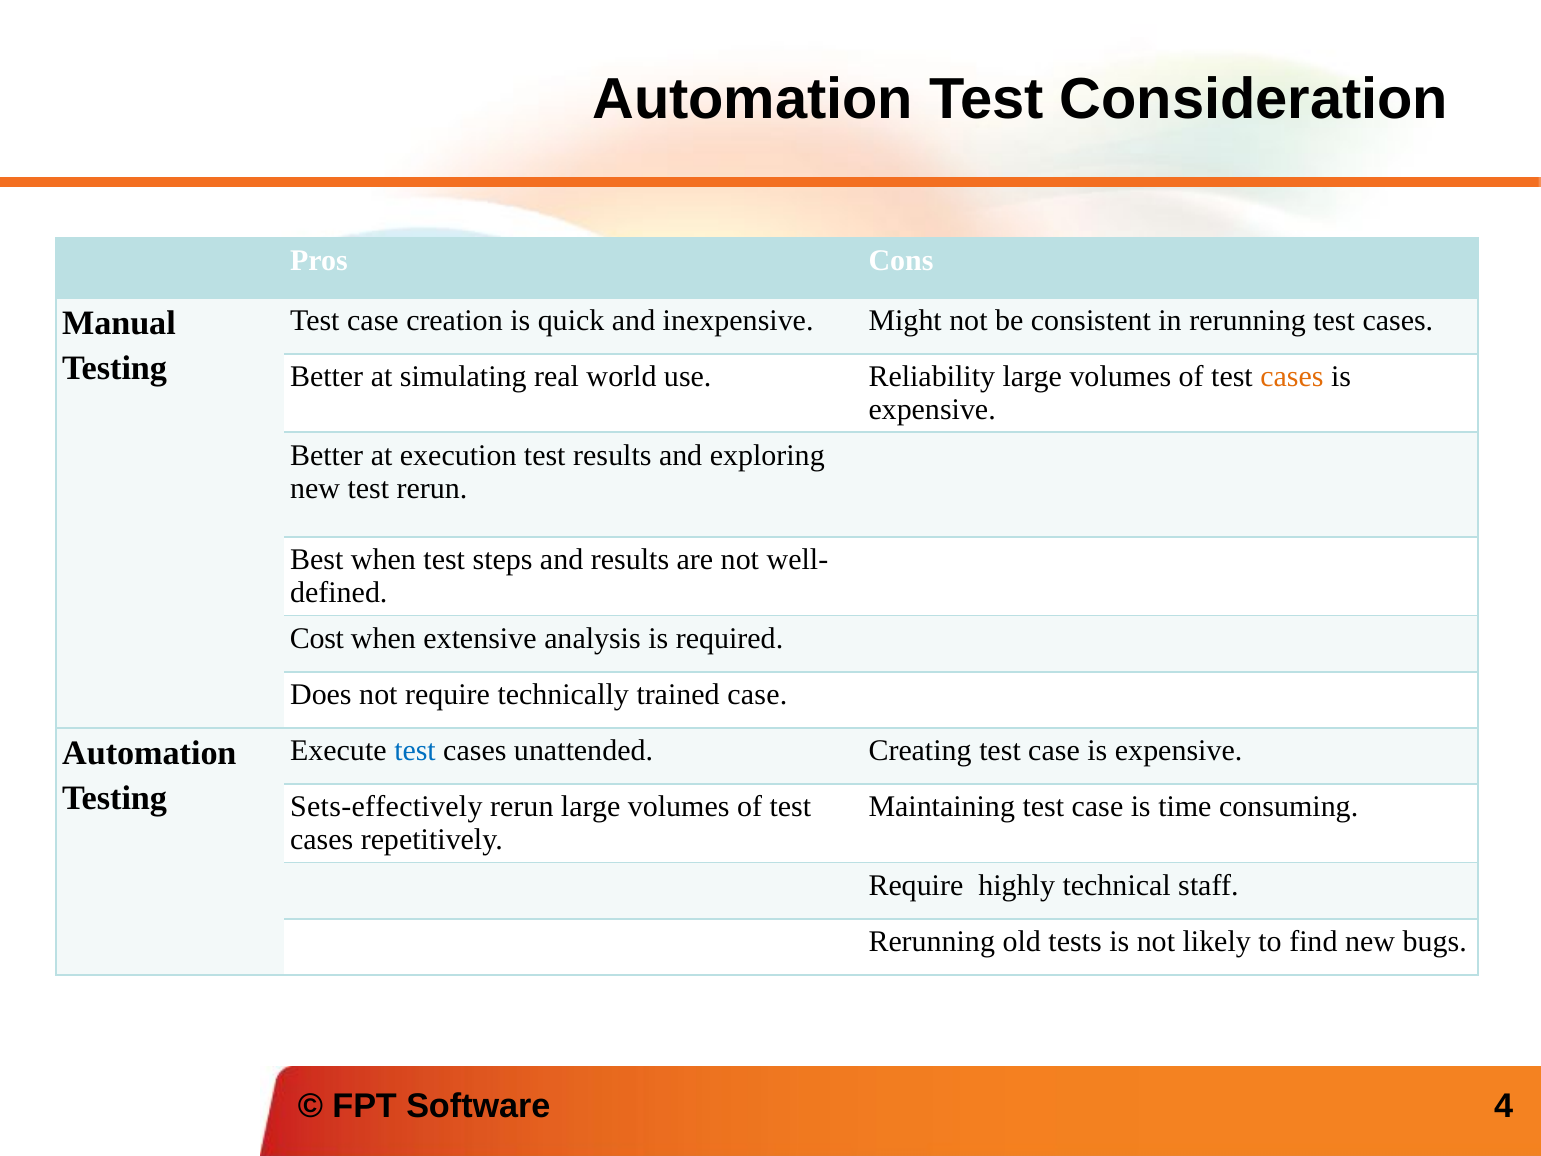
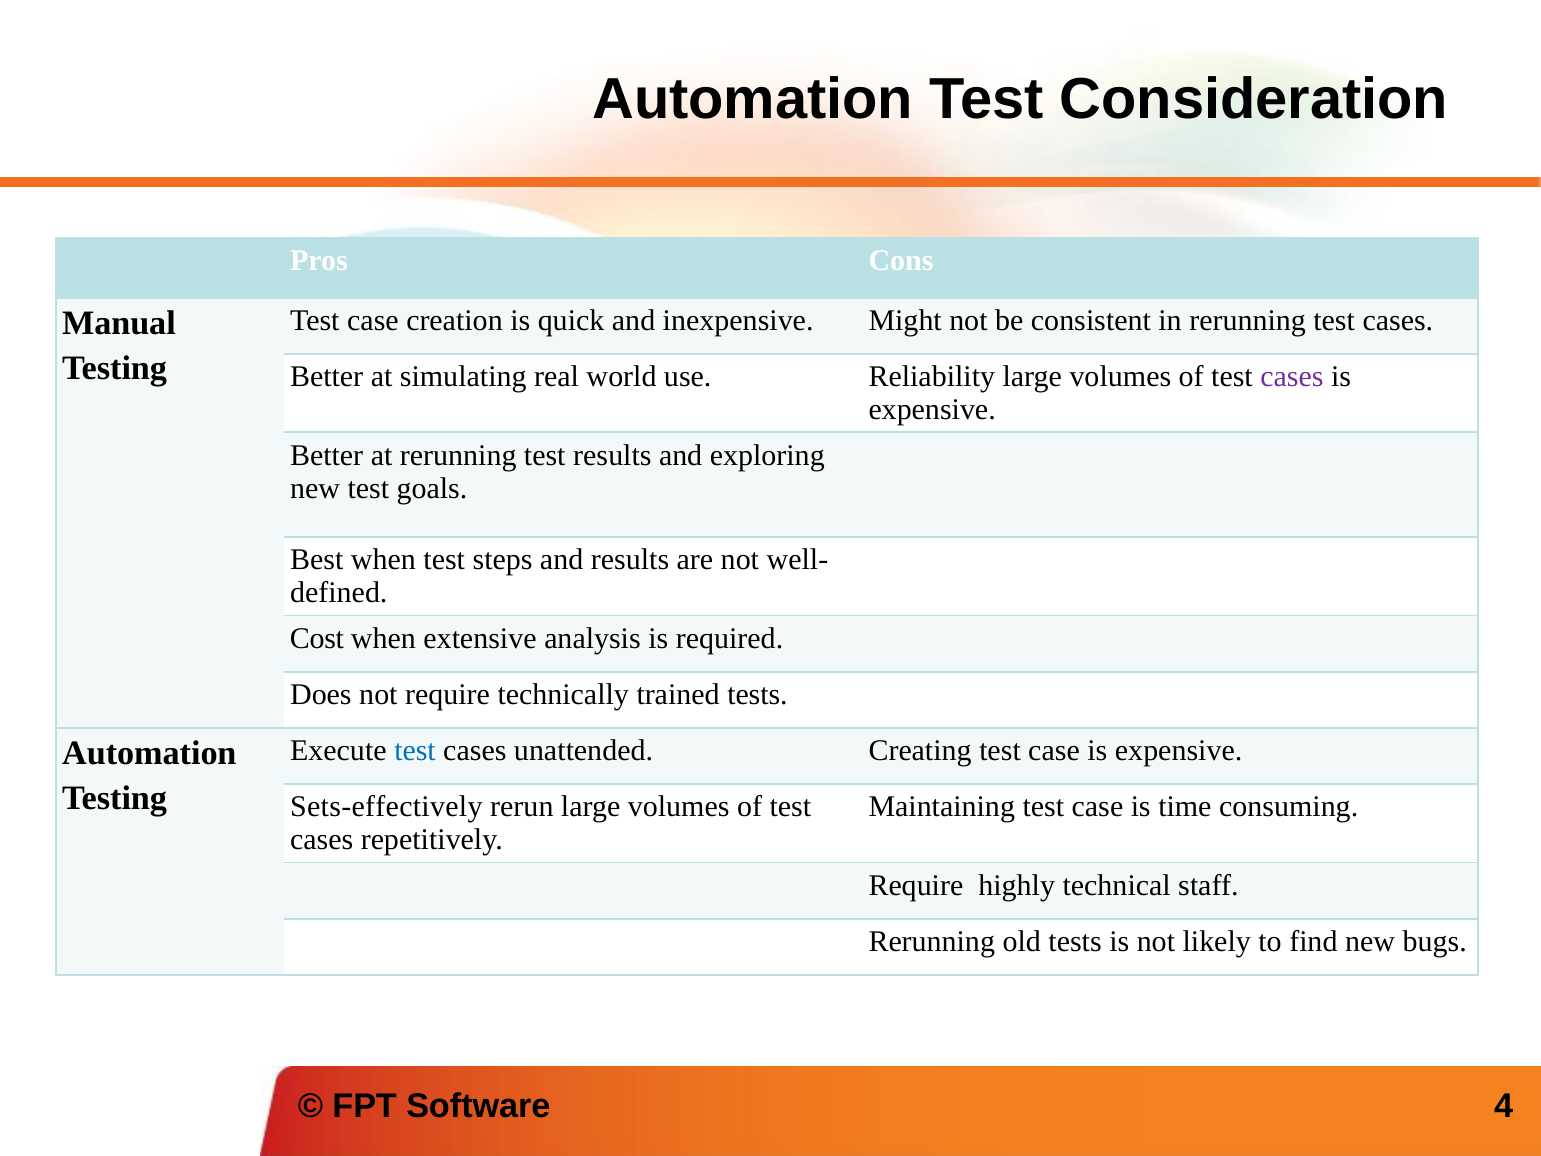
cases colour: orange -> purple (1292, 377)
at execution: execution -> rerunning (458, 455)
test rerun: rerun -> goals (432, 488)
trained case: case -> tests (757, 694)
